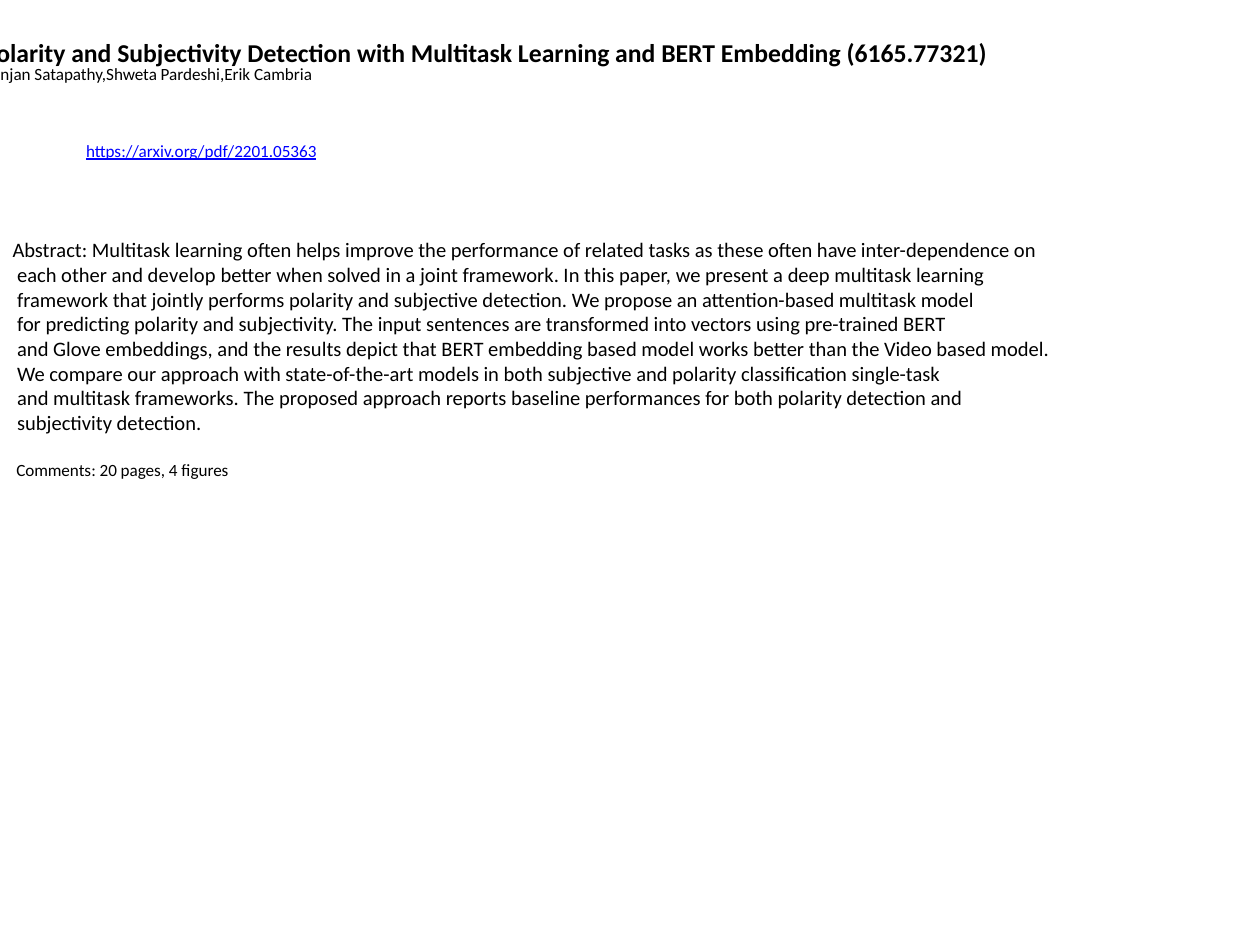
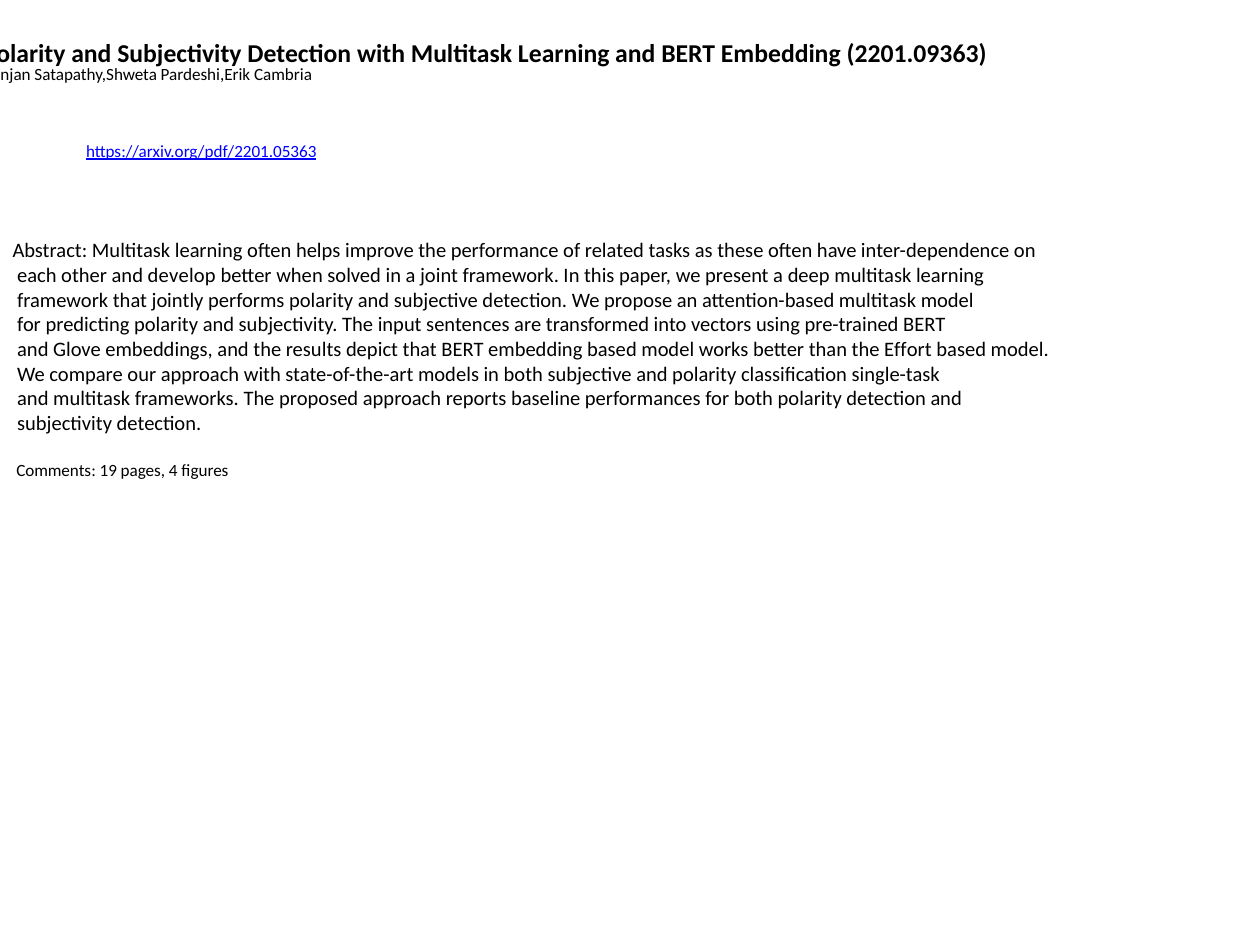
6165.77321: 6165.77321 -> 2201.09363 (917, 54)
Video: Video -> Effort (908, 350)
20: 20 -> 19 (108, 471)
